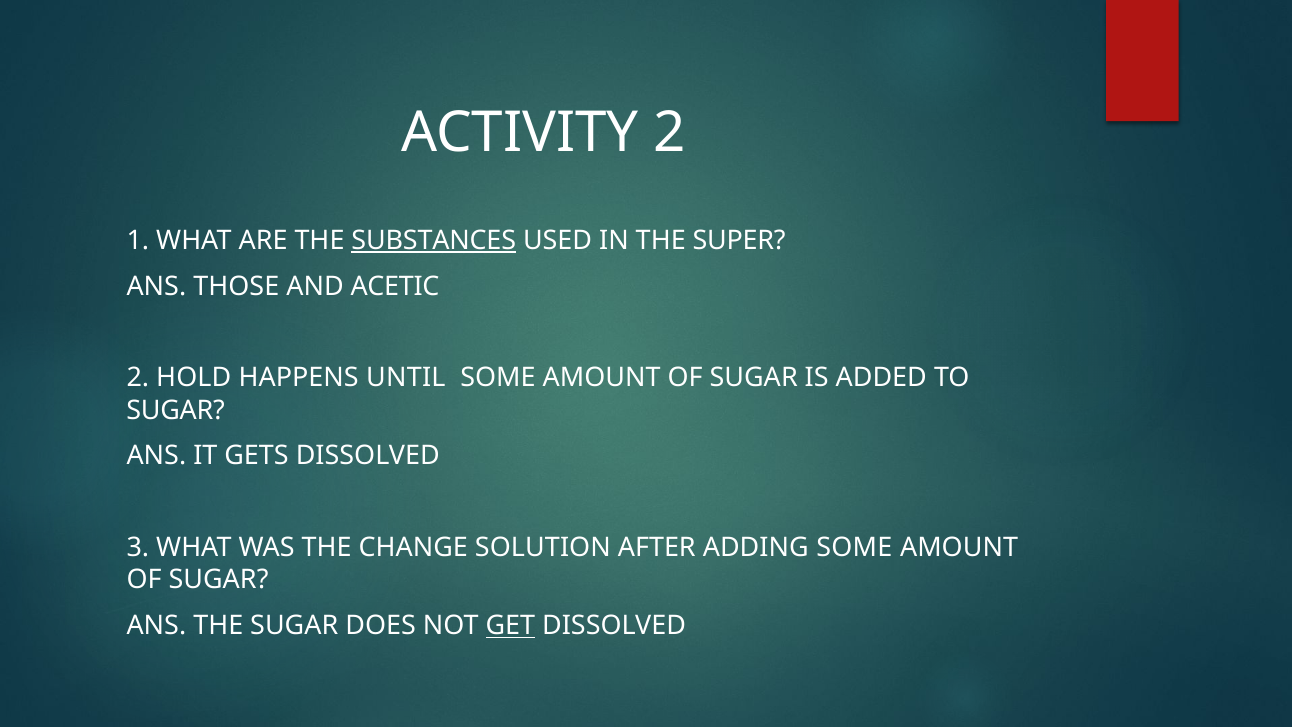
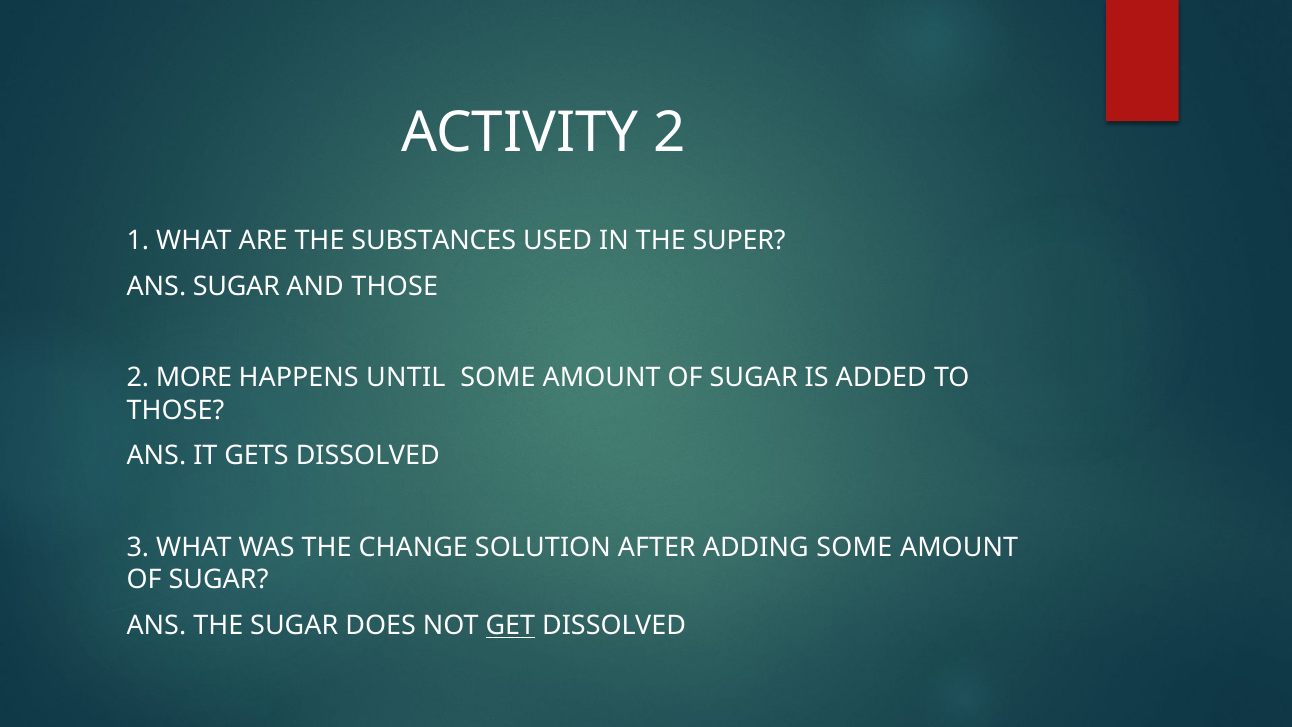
SUBSTANCES underline: present -> none (434, 240)
ANS THOSE: THOSE -> SUGAR (236, 286)
AND ACETIC: ACETIC -> THOSE (395, 286)
HOLD: HOLD -> MORE (194, 378)
SUGAR: SUGAR -> THOSE (175, 410)
